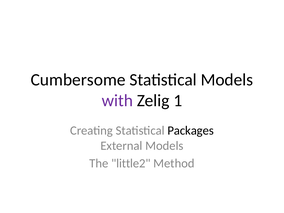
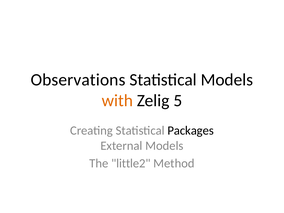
Cumbersome: Cumbersome -> Observations (78, 80)
with colour: purple -> orange (117, 101)
1: 1 -> 5 (178, 101)
